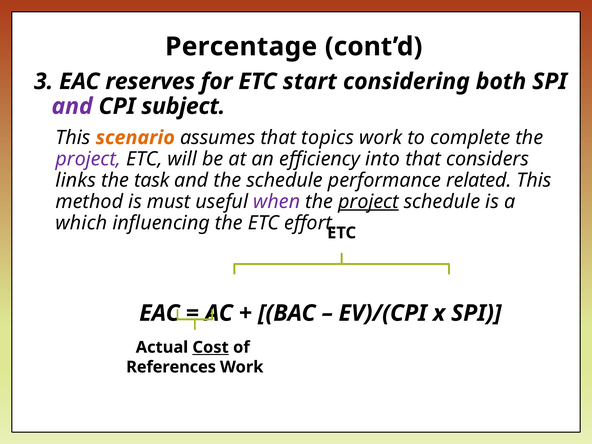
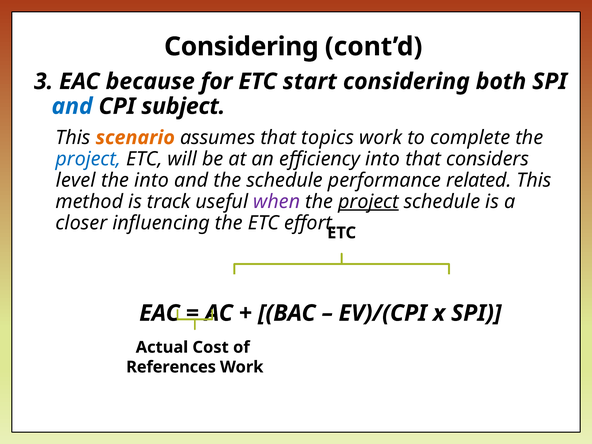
Percentage: Percentage -> Considering (241, 47)
reserves: reserves -> because (150, 81)
and colour: purple -> blue (72, 106)
project colour: purple -> blue (88, 159)
links: links -> level (76, 180)
the task: task -> into (152, 180)
must: must -> track (169, 202)
which: which -> closer (81, 223)
Cost underline: present -> none (211, 347)
